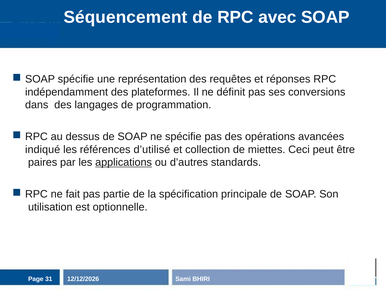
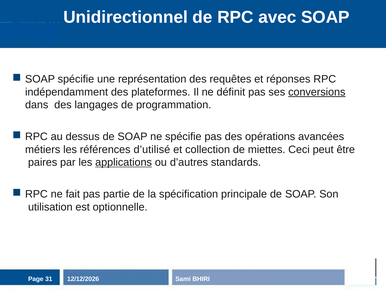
Séquencement: Séquencement -> Unidirectionnel (126, 17)
conversions underline: none -> present (317, 92)
indiqué: indiqué -> métiers (43, 149)
